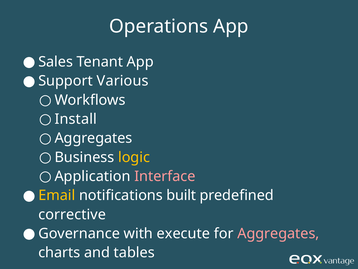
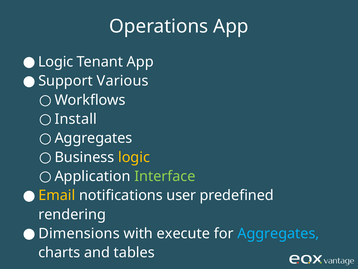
Sales: Sales -> Logic (56, 62)
Interface colour: pink -> light green (165, 176)
built: built -> user (181, 195)
corrective: corrective -> rendering (72, 214)
Governance: Governance -> Dimensions (79, 233)
Aggregates colour: pink -> light blue (278, 233)
